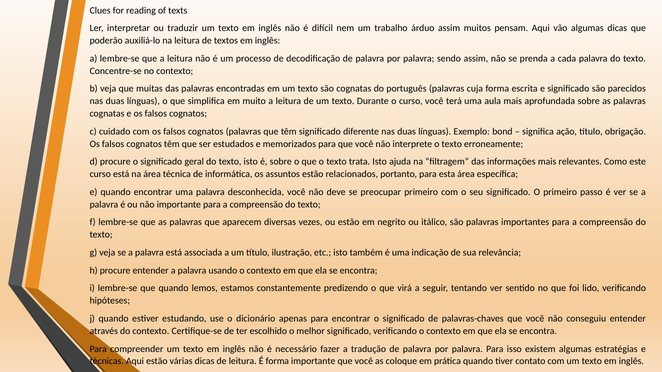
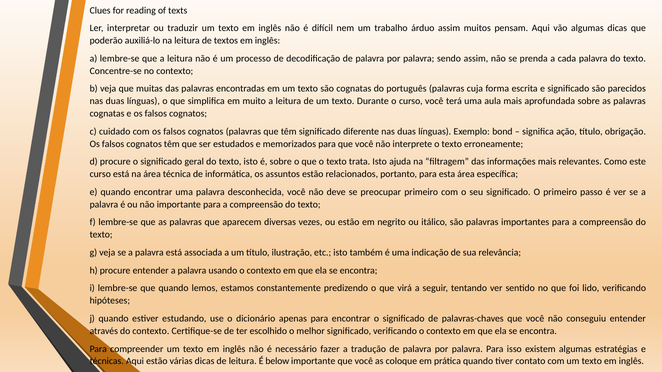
É forma: forma -> below (277, 362)
